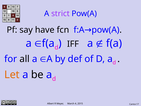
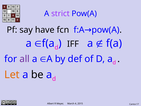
all colour: black -> purple (25, 59)
